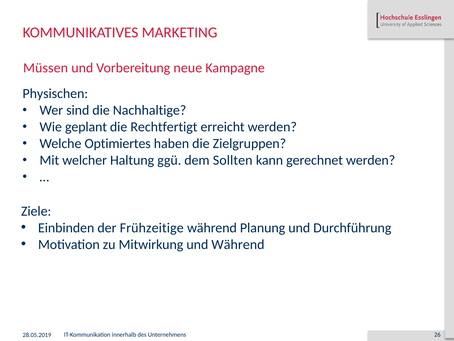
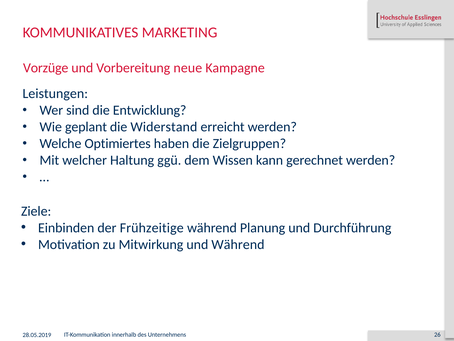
Müssen: Müssen -> Vorzüge (46, 68)
Physischen: Physischen -> Leistungen (55, 94)
Nachhaltige: Nachhaltige -> Entwicklung (150, 110)
Rechtfertigt: Rechtfertigt -> Widerstand (164, 127)
Sollten: Sollten -> Wissen (233, 160)
